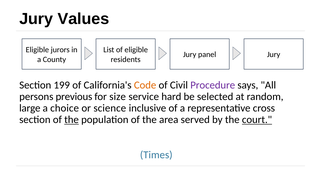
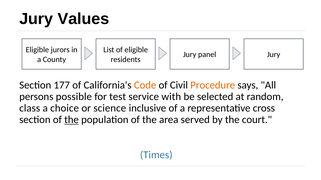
199: 199 -> 177 (62, 85)
Procedure colour: purple -> orange (213, 85)
previous: previous -> possible (74, 97)
size: size -> test (118, 97)
hard: hard -> with (171, 97)
large: large -> class (30, 108)
court underline: present -> none (257, 120)
